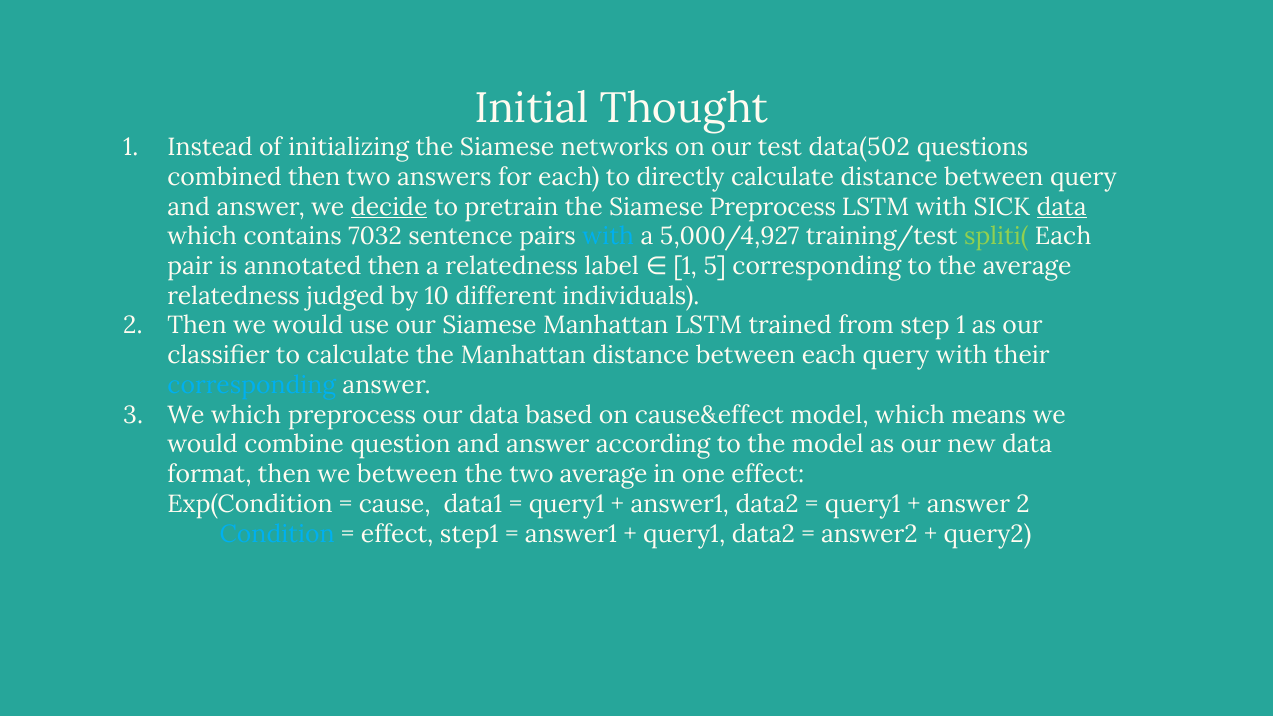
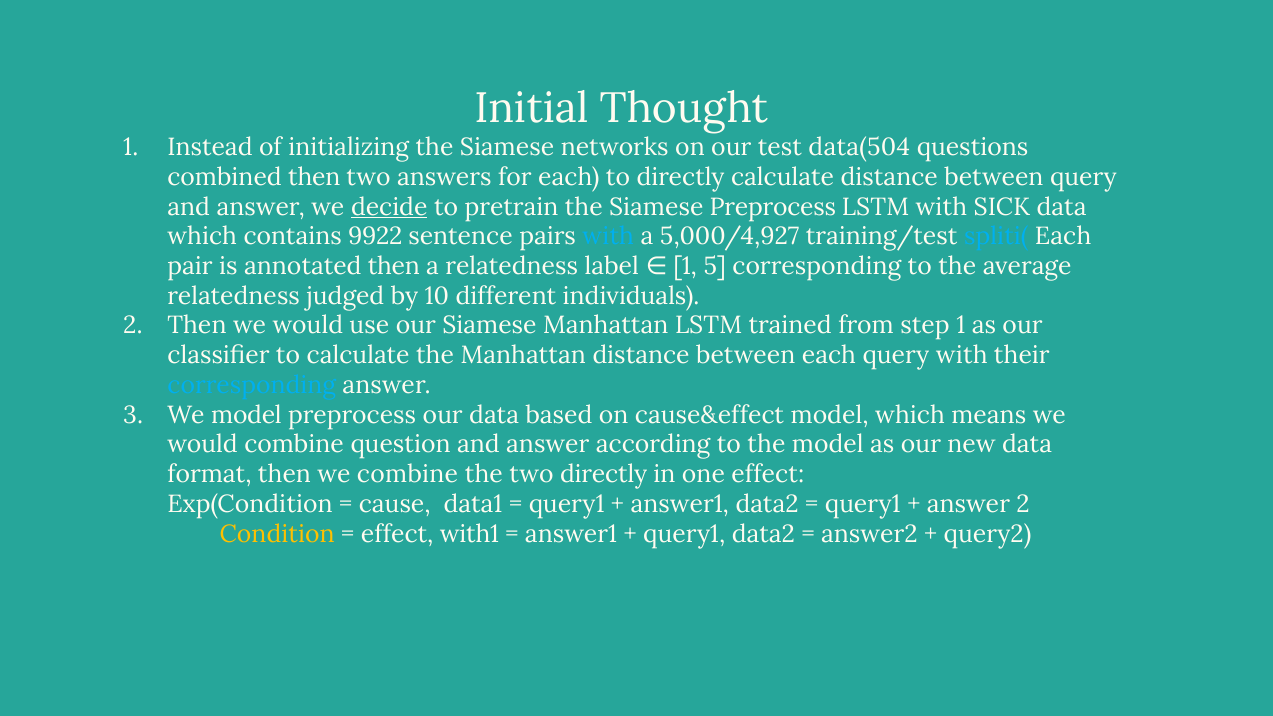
data(502: data(502 -> data(504 (859, 148)
data underline: present -> none (1062, 207)
7032: 7032 -> 9922 (375, 237)
spliti( colour: light green -> light blue (996, 237)
We which: which -> model (246, 415)
we between: between -> combine (408, 474)
two average: average -> directly (604, 474)
Condition colour: light blue -> yellow (277, 534)
step1: step1 -> with1 (470, 534)
